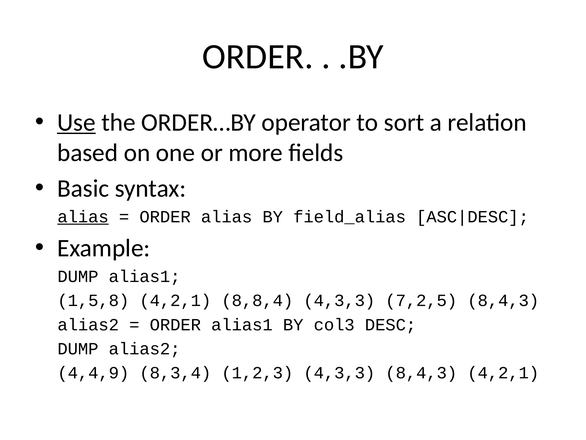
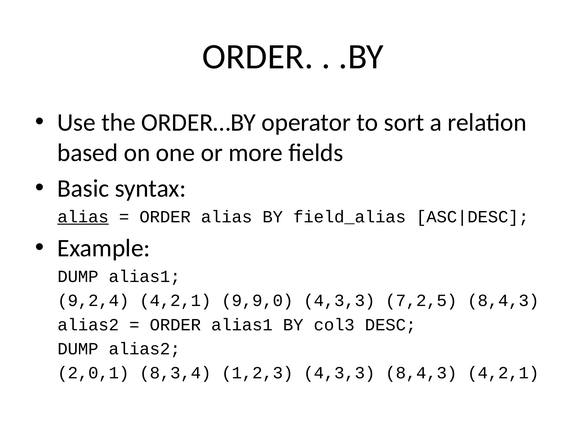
Use underline: present -> none (76, 122)
1,5,8: 1,5,8 -> 9,2,4 (93, 300)
8,8,4: 8,8,4 -> 9,9,0 (257, 300)
4,4,9: 4,4,9 -> 2,0,1 (93, 373)
